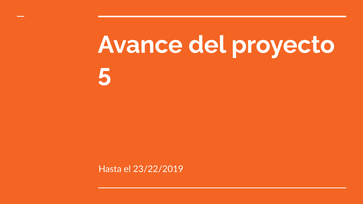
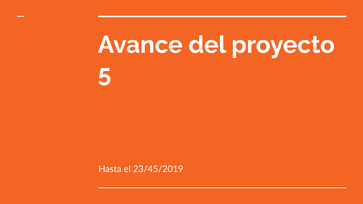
23/22/2019: 23/22/2019 -> 23/45/2019 (158, 169)
